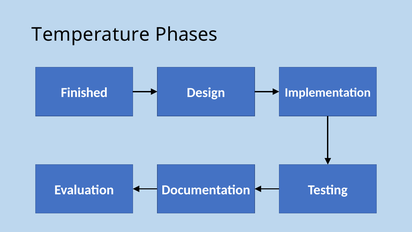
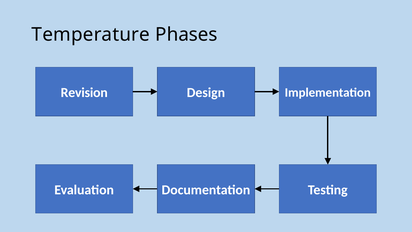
Finished: Finished -> Revision (84, 92)
